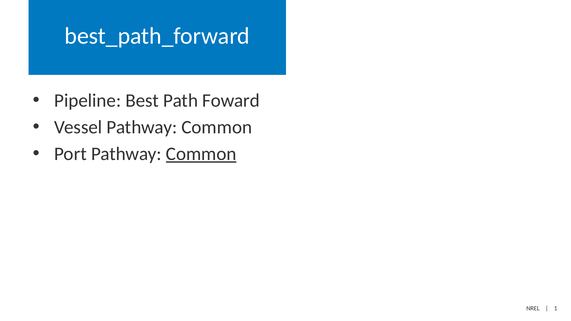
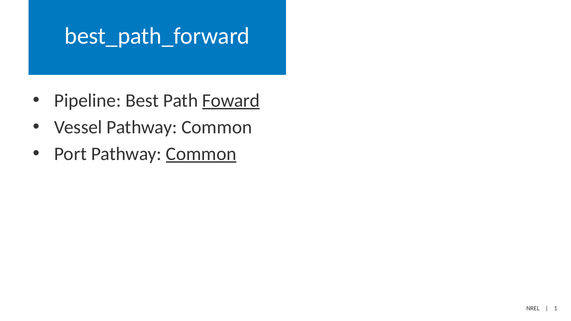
Foward underline: none -> present (231, 101)
